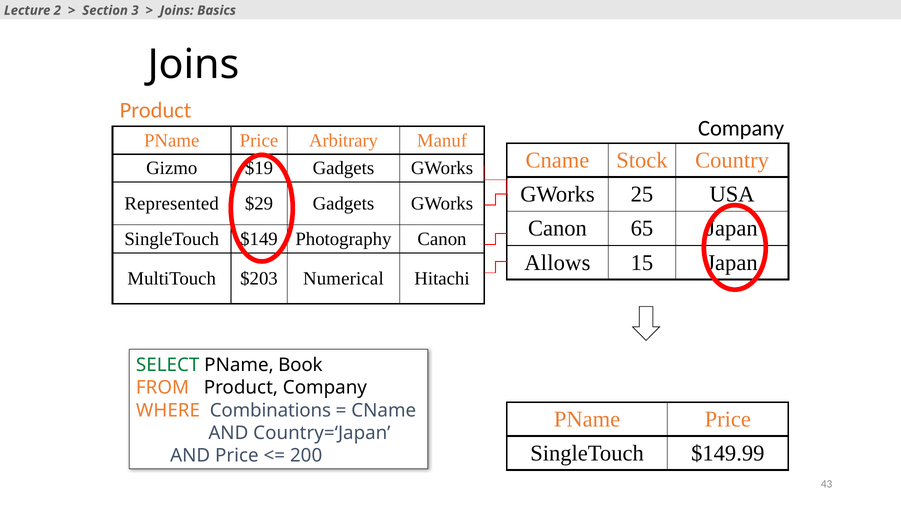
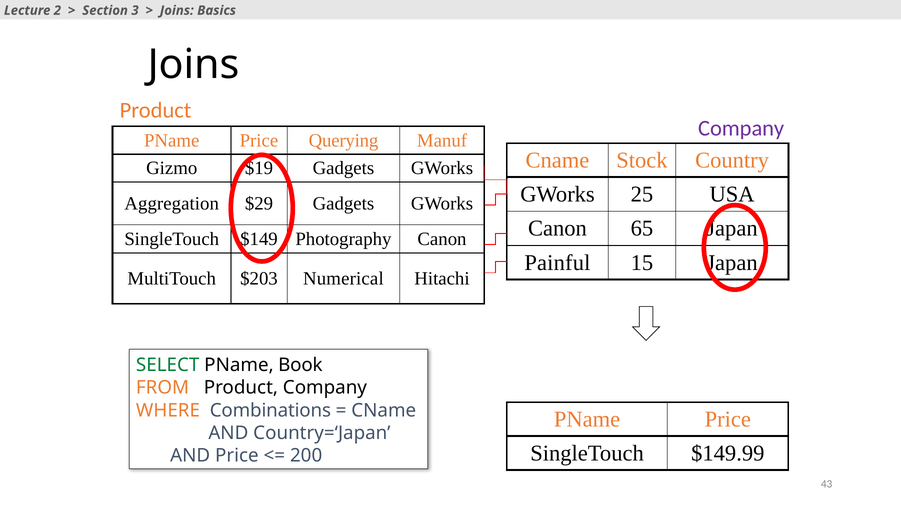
Company colour: black -> purple (741, 128)
Arbitrary: Arbitrary -> Querying (344, 140)
Represented: Represented -> Aggregation (172, 203)
Allows: Allows -> Painful (557, 263)
